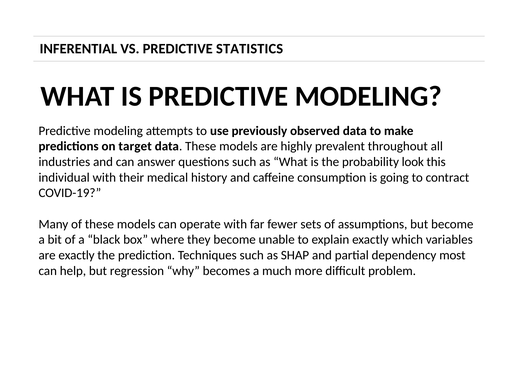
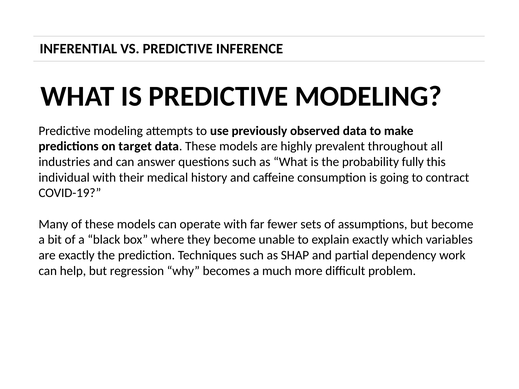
STATISTICS: STATISTICS -> INFERENCE (250, 49)
look: look -> fully (413, 162)
most: most -> work (452, 255)
